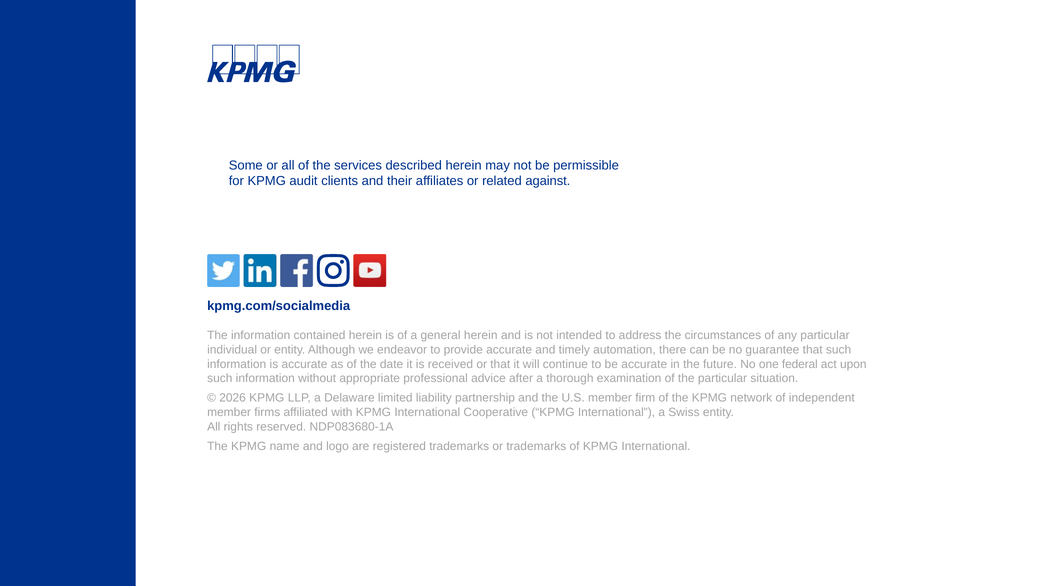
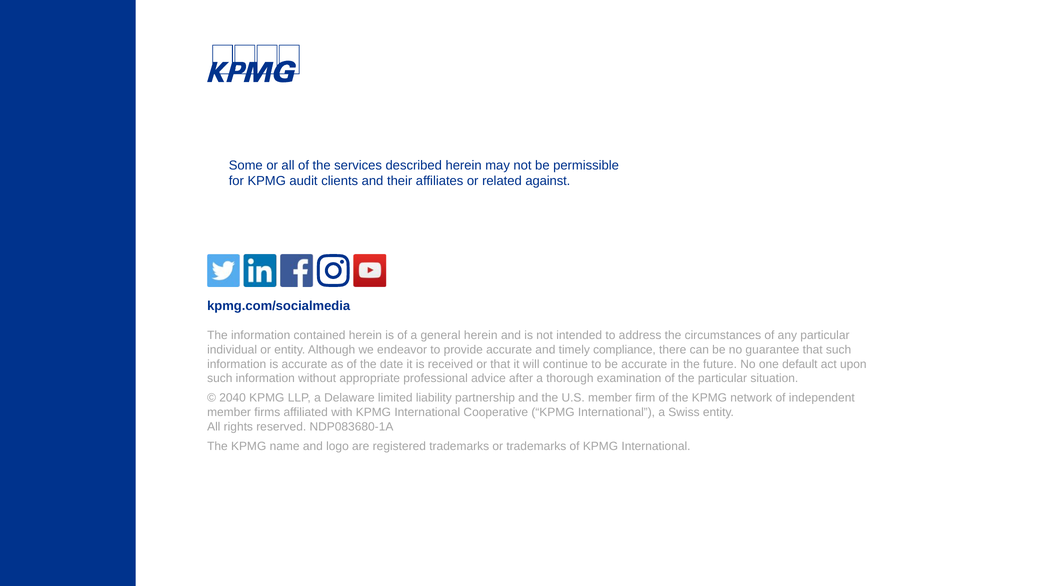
automation: automation -> compliance (625, 350)
federal: federal -> default (800, 364)
2026: 2026 -> 2040 (233, 398)
